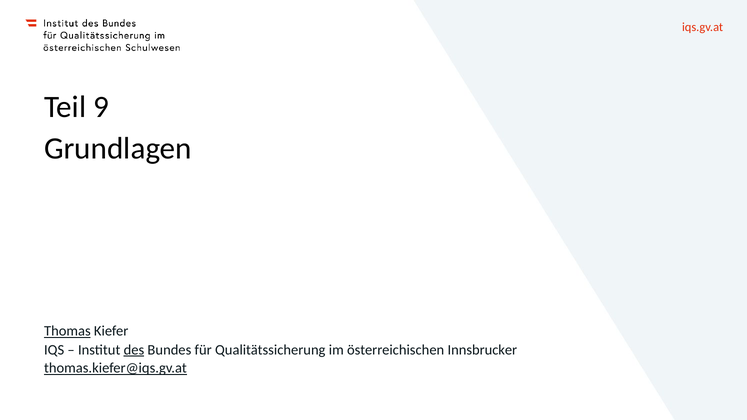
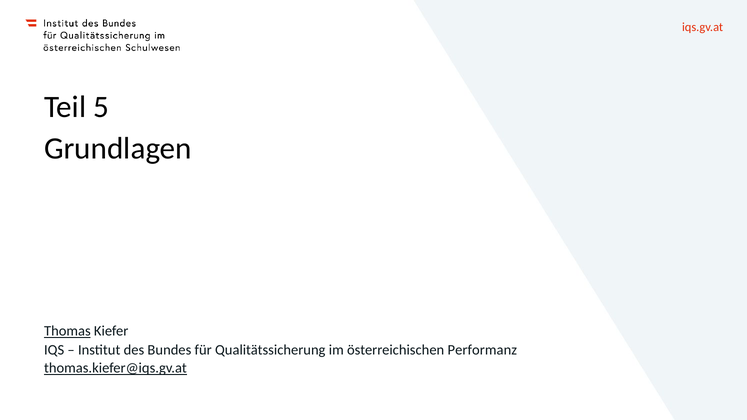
9: 9 -> 5 (101, 107)
des underline: present -> none (134, 350)
Innsbrucker: Innsbrucker -> Performanz (482, 350)
